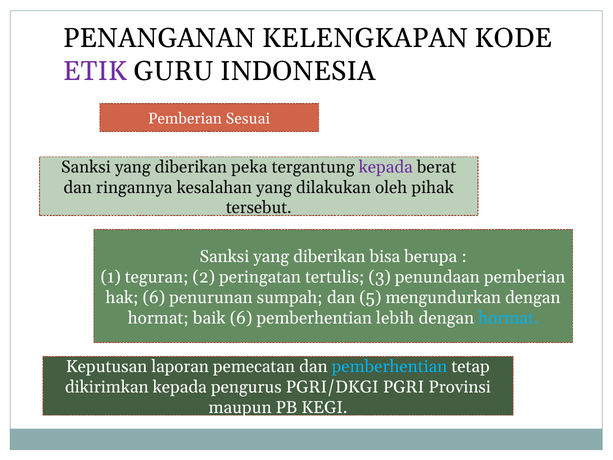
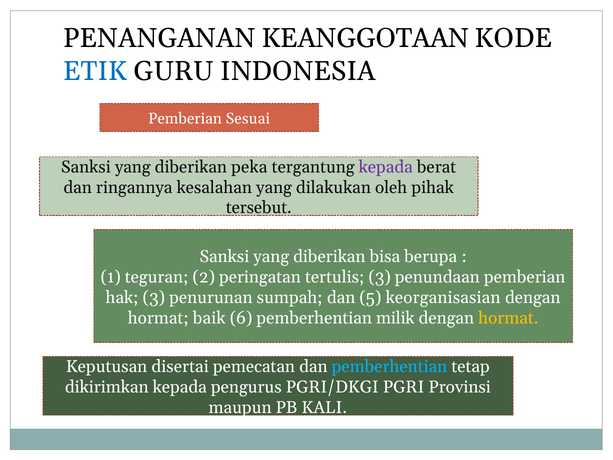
KELENGKAPAN: KELENGKAPAN -> KEANGGOTAAN (365, 38)
ETIK colour: purple -> blue (95, 71)
hak 6: 6 -> 3 (154, 297)
mengundurkan: mengundurkan -> keorganisasian (443, 297)
lebih: lebih -> milik (395, 318)
hormat colour: light blue -> yellow (508, 318)
laporan: laporan -> disertai (180, 366)
KEGI: KEGI -> KALI (324, 407)
